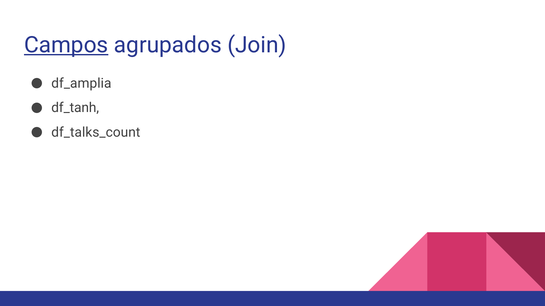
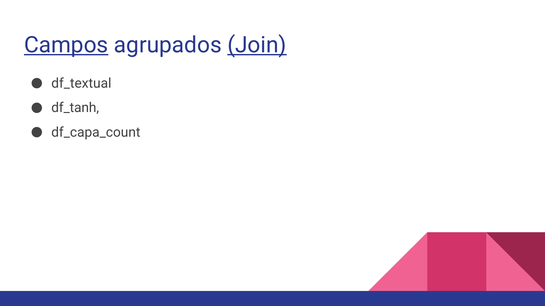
Join underline: none -> present (257, 45)
df_amplia: df_amplia -> df_textual (81, 83)
df_talks_count: df_talks_count -> df_capa_count (96, 132)
